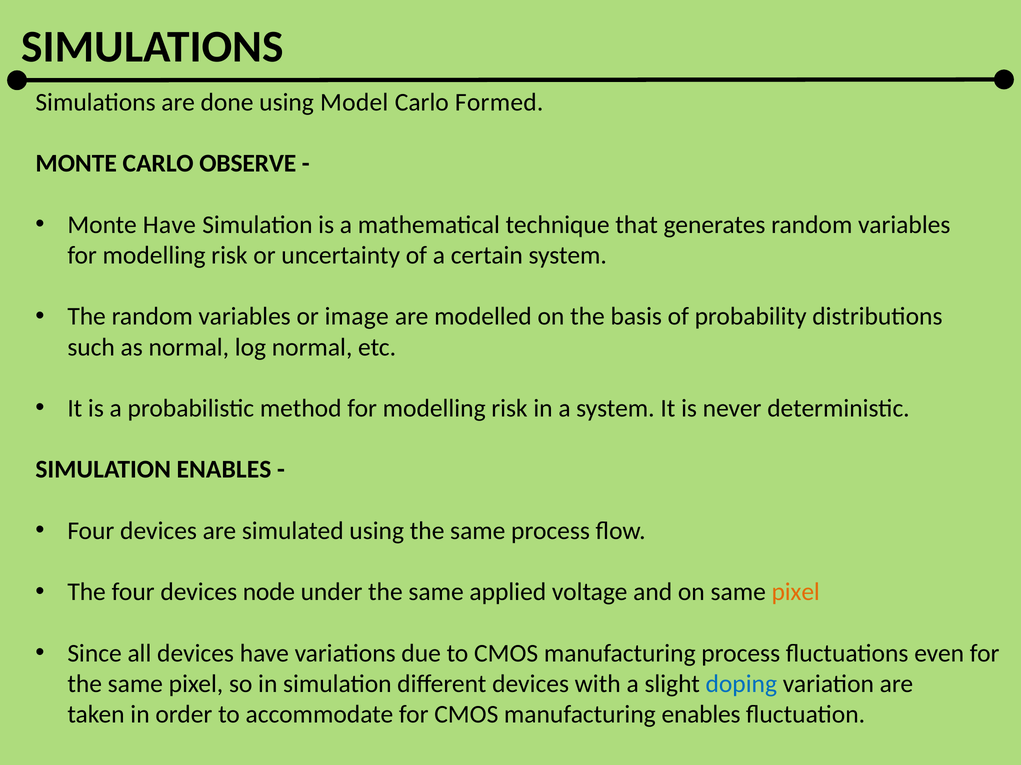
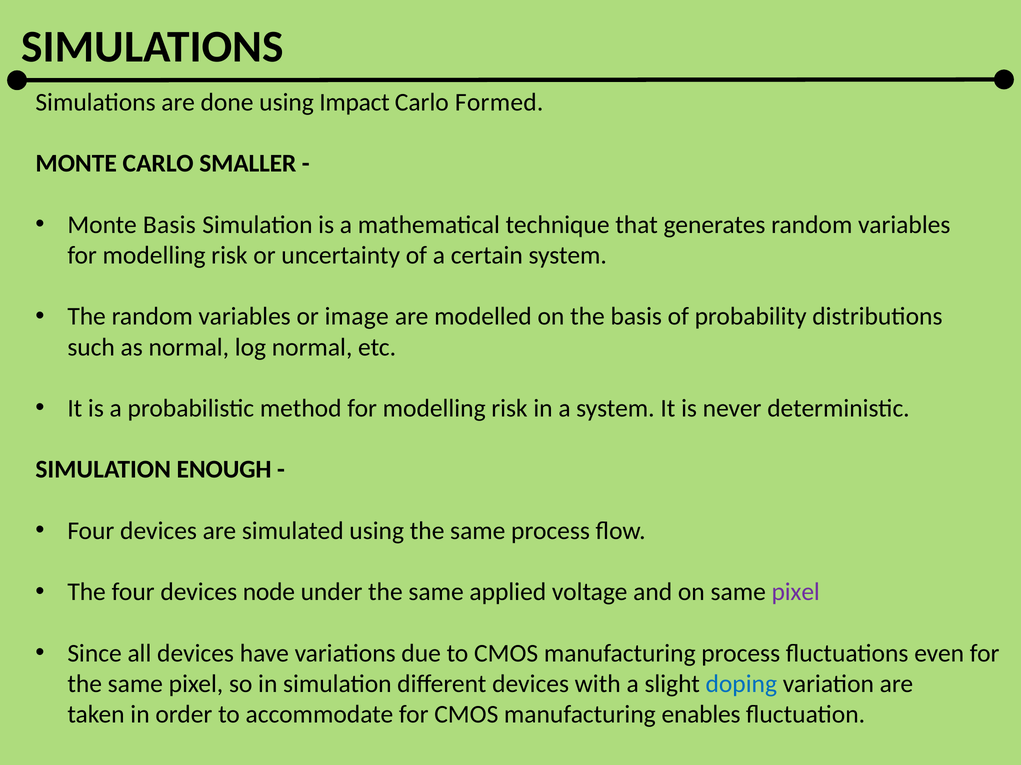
Model: Model -> Impact (354, 102)
OBSERVE: OBSERVE -> SMALLER (248, 164)
Monte Have: Have -> Basis (169, 225)
SIMULATION ENABLES: ENABLES -> ENOUGH (224, 470)
pixel colour: orange -> purple (796, 593)
